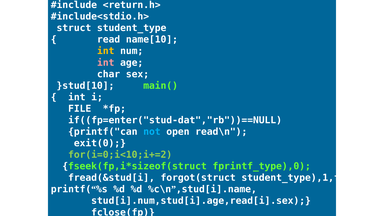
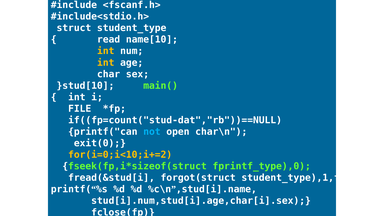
<return.h>: <return.h> -> <fscanf.h> (132, 5)
int colour: pink -> yellow (106, 63)
if((fp=enter("stud-dat","rb"))==NULL: if((fp=enter("stud-dat","rb"))==NULL -> if((fp=count("stud-dat","rb"))==NULL (175, 120)
read\n: read\n -> char\n (221, 132)
for(i=0;i<10;i+=2 colour: light green -> yellow (120, 155)
stud[i].num,stud[i].age,read[i].sex: stud[i].num,stud[i].age,read[i].sex -> stud[i].num,stud[i].age,char[i].sex (201, 201)
